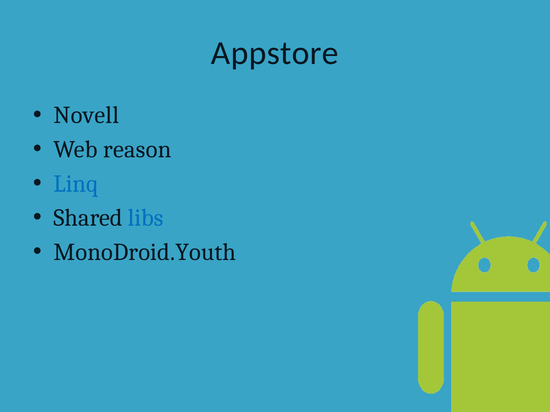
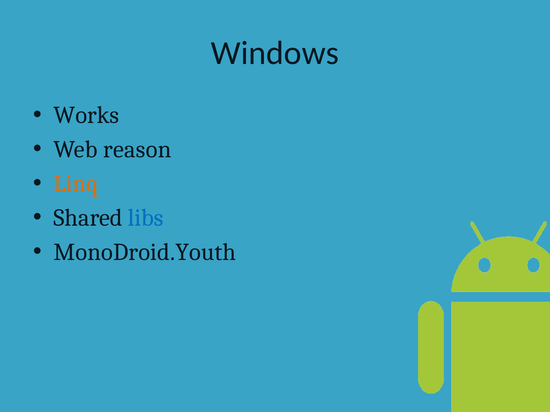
Appstore: Appstore -> Windows (275, 53)
Novell: Novell -> Works (86, 115)
Linq colour: blue -> orange (76, 184)
